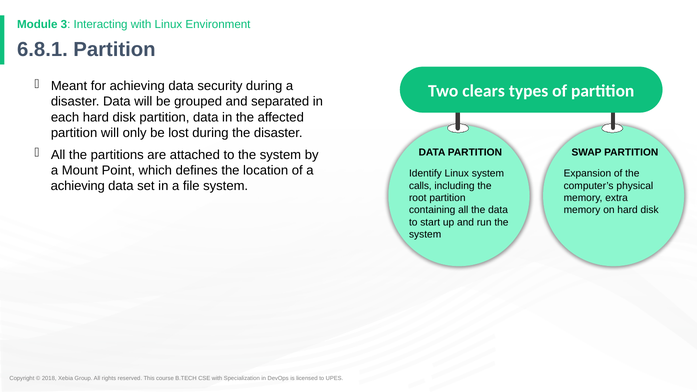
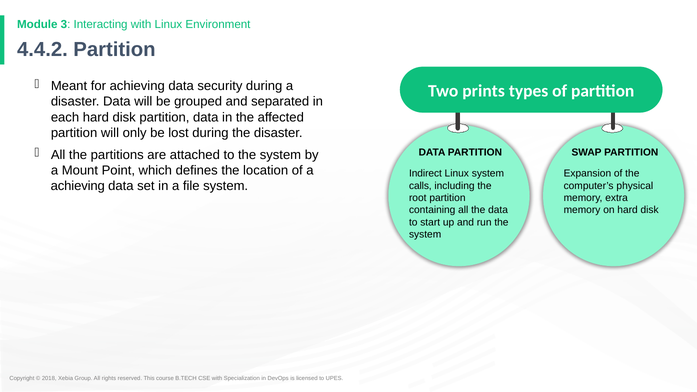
6.8.1: 6.8.1 -> 4.4.2 (42, 50)
clears: clears -> prints (484, 91)
Identify: Identify -> Indirect (425, 173)
